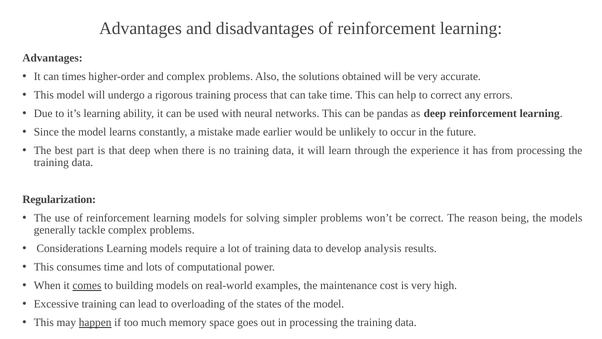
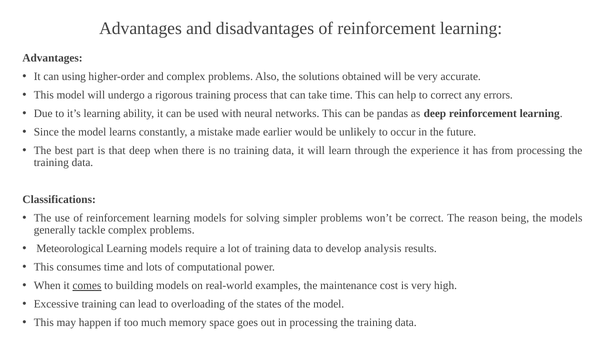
times: times -> using (74, 76)
Regularization: Regularization -> Classifications (59, 199)
Considerations: Considerations -> Meteorological (70, 248)
happen underline: present -> none (95, 322)
